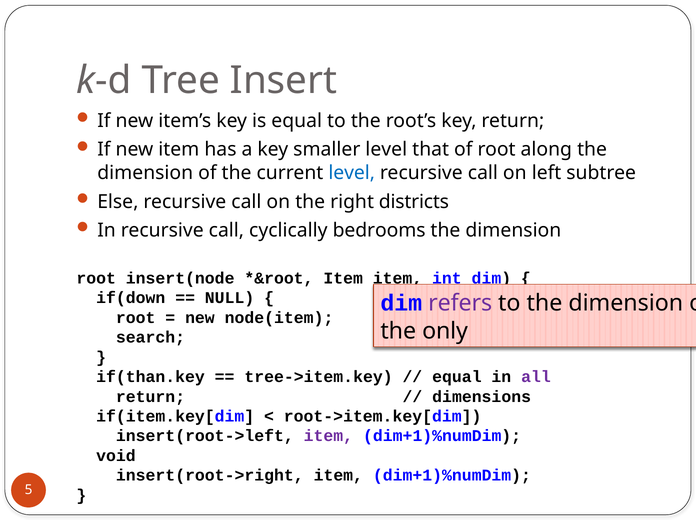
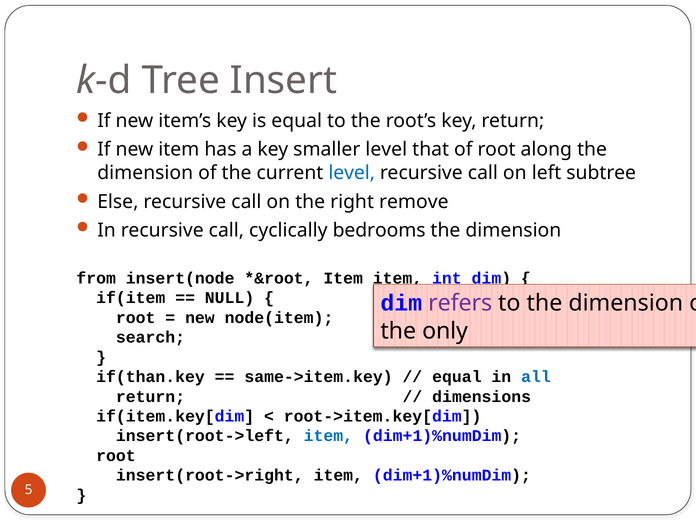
districts: districts -> remove (414, 202)
root: root -> from (96, 278)
if(down: if(down -> if(item (131, 298)
tree->item.key: tree->item.key -> same->item.key (319, 377)
all colour: purple -> blue (536, 377)
item colour: purple -> blue (328, 436)
void: void -> root (116, 456)
